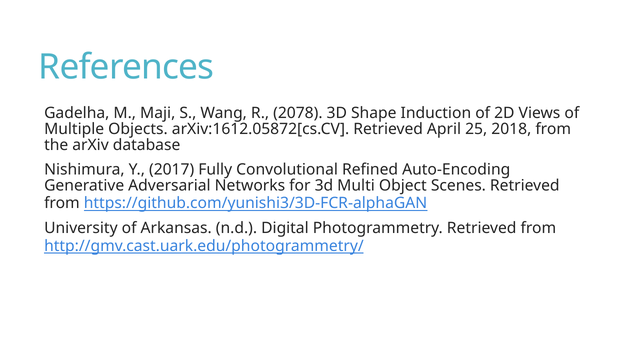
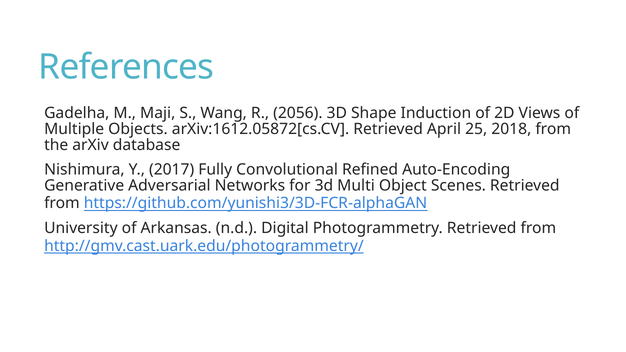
2078: 2078 -> 2056 (298, 113)
